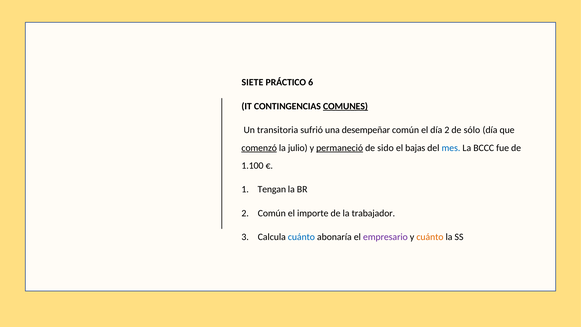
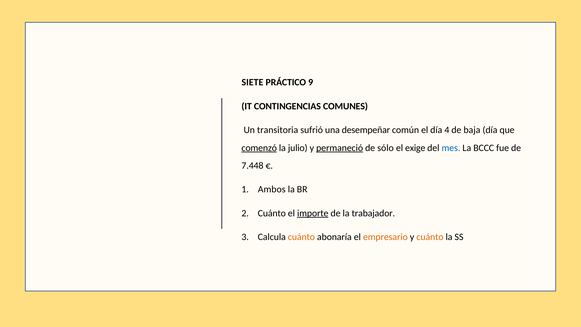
6: 6 -> 9 (311, 82)
COMUNES underline: present -> none (345, 106)
día 2: 2 -> 4 (447, 130)
sólo: sólo -> baja (472, 130)
sido: sido -> sólo (386, 148)
bajas: bajas -> exige (415, 148)
1.100: 1.100 -> 7.448 (252, 165)
Tengan: Tengan -> Ambos (272, 189)
Común: Común -> Cuánto (272, 213)
importe underline: none -> present (313, 213)
cuánto colour: blue -> orange (301, 237)
empresario colour: purple -> orange (385, 237)
